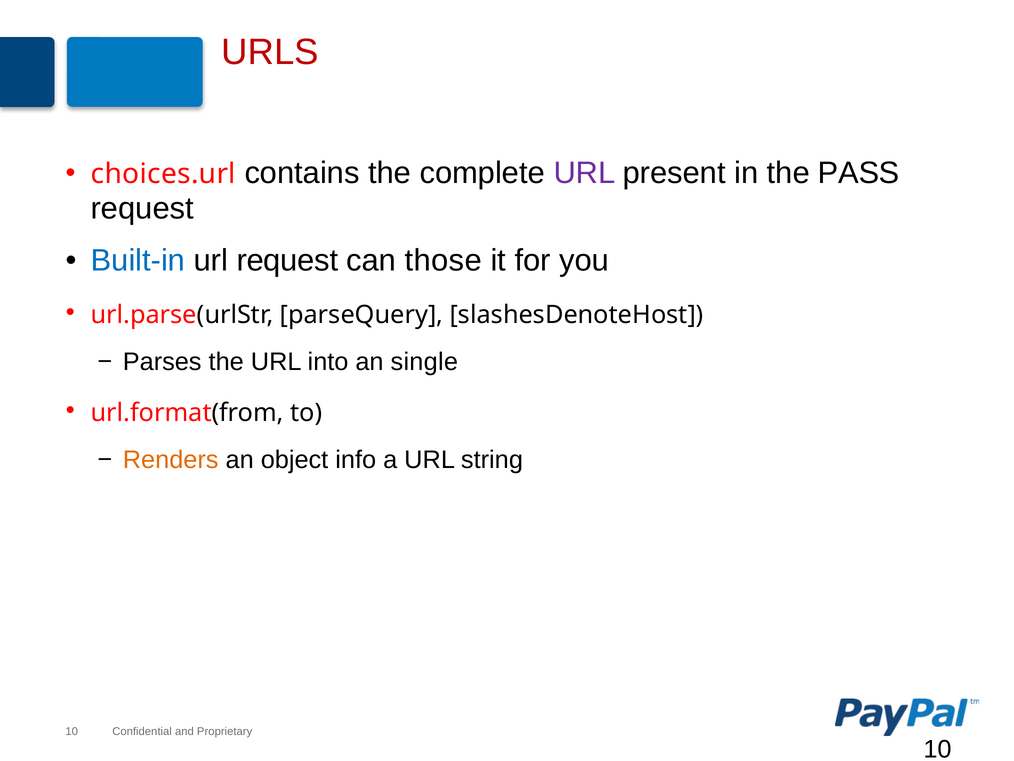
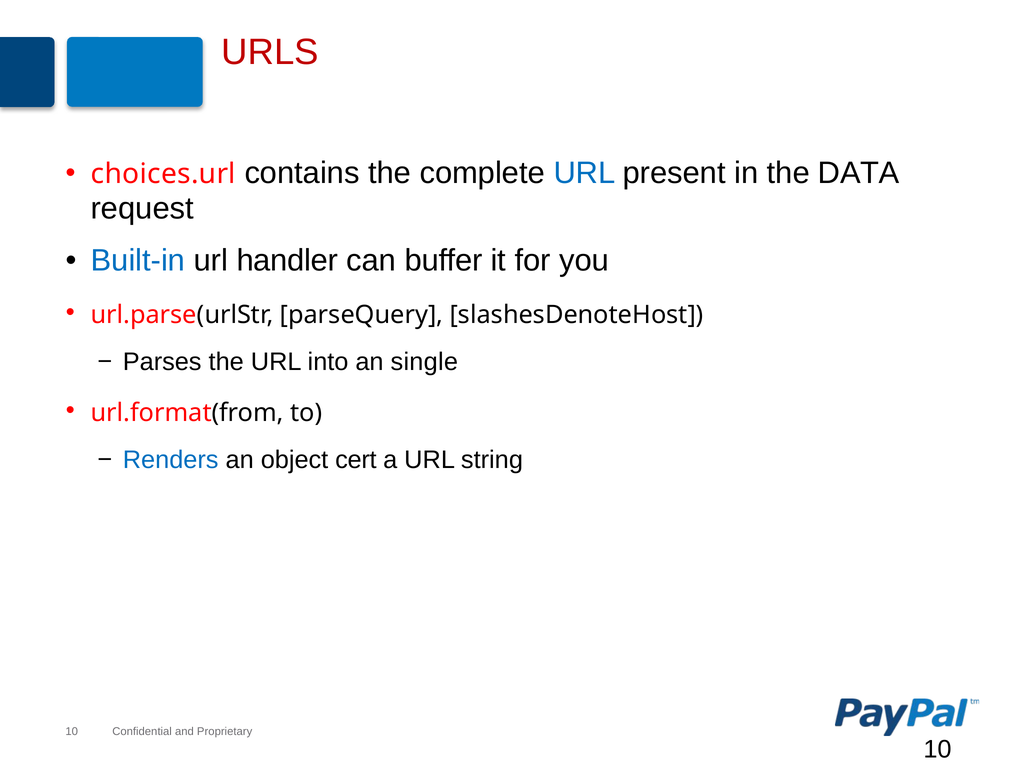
URL colour: purple -> blue (584, 173)
PASS: PASS -> DATA (859, 173)
url request: request -> handler (287, 261)
those: those -> buffer (444, 261)
Renders colour: orange -> blue (171, 460)
info: info -> cert (356, 460)
